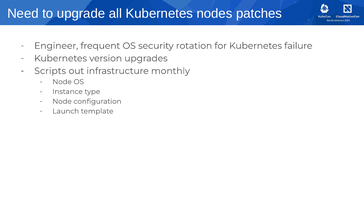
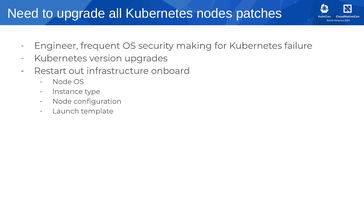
rotation: rotation -> making (194, 46)
Scripts: Scripts -> Restart (50, 71)
monthly: monthly -> onboard (171, 71)
